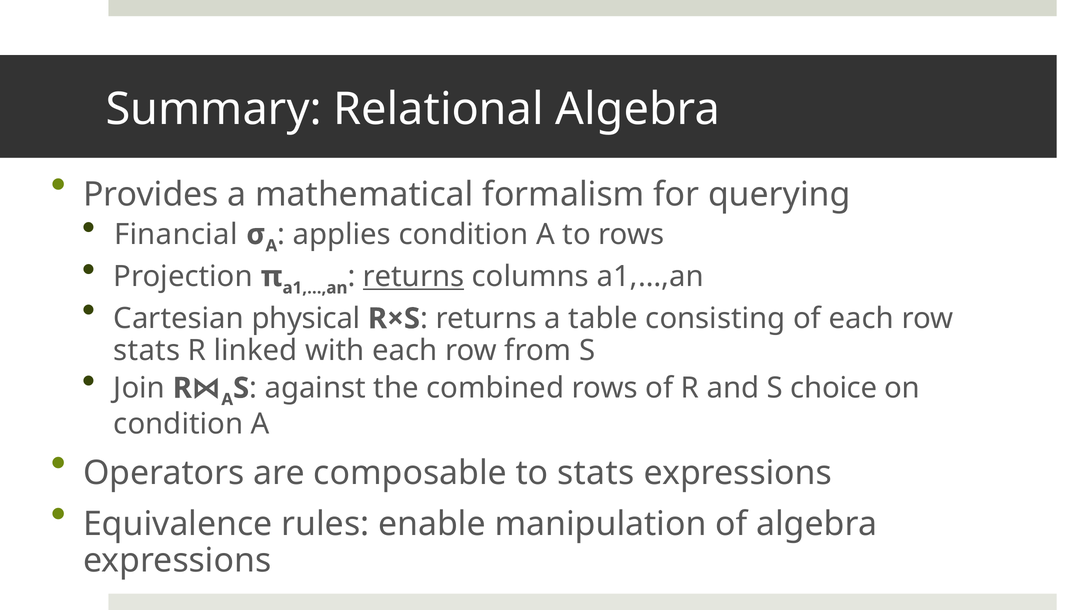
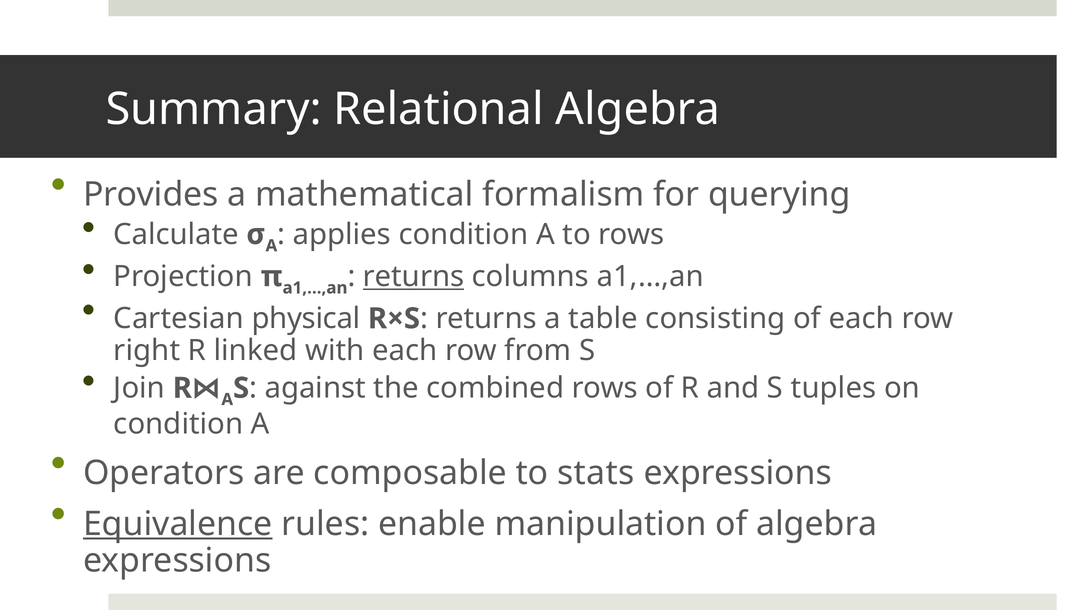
Financial: Financial -> Calculate (176, 234)
stats: stats -> right (147, 350)
choice: choice -> tuples (834, 388)
Equivalence underline: none -> present (178, 524)
